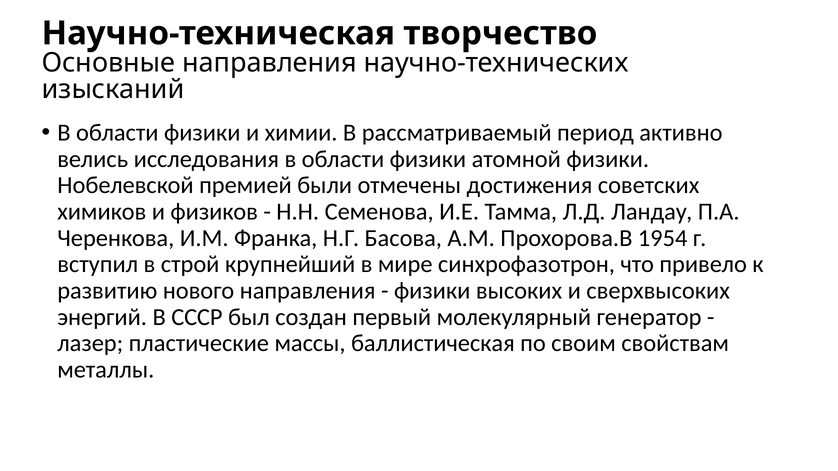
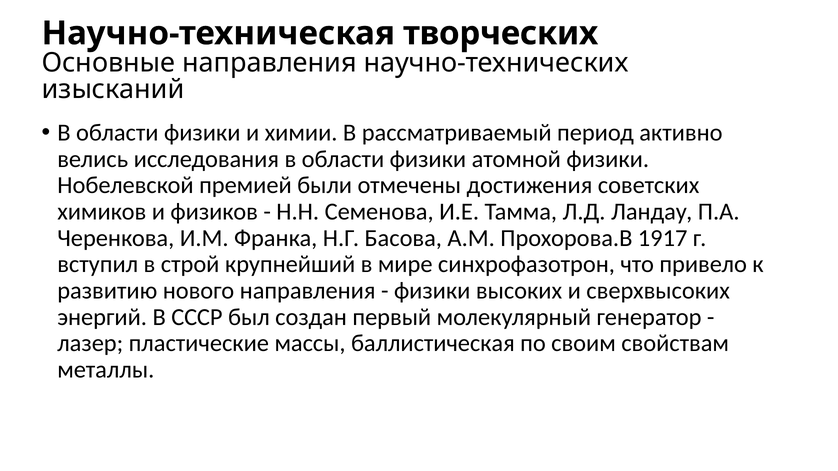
творчество: творчество -> творческих (501, 33)
1954: 1954 -> 1917 (663, 238)
